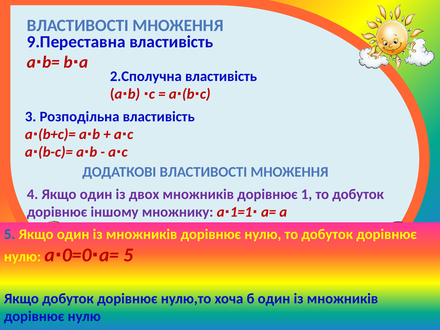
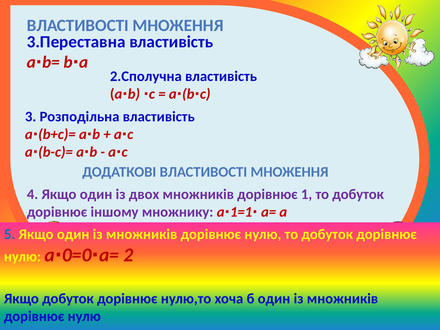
9.Переставна: 9.Переставна -> 3.Переставна (76, 42)
5: 5 -> 2 (128, 255)
